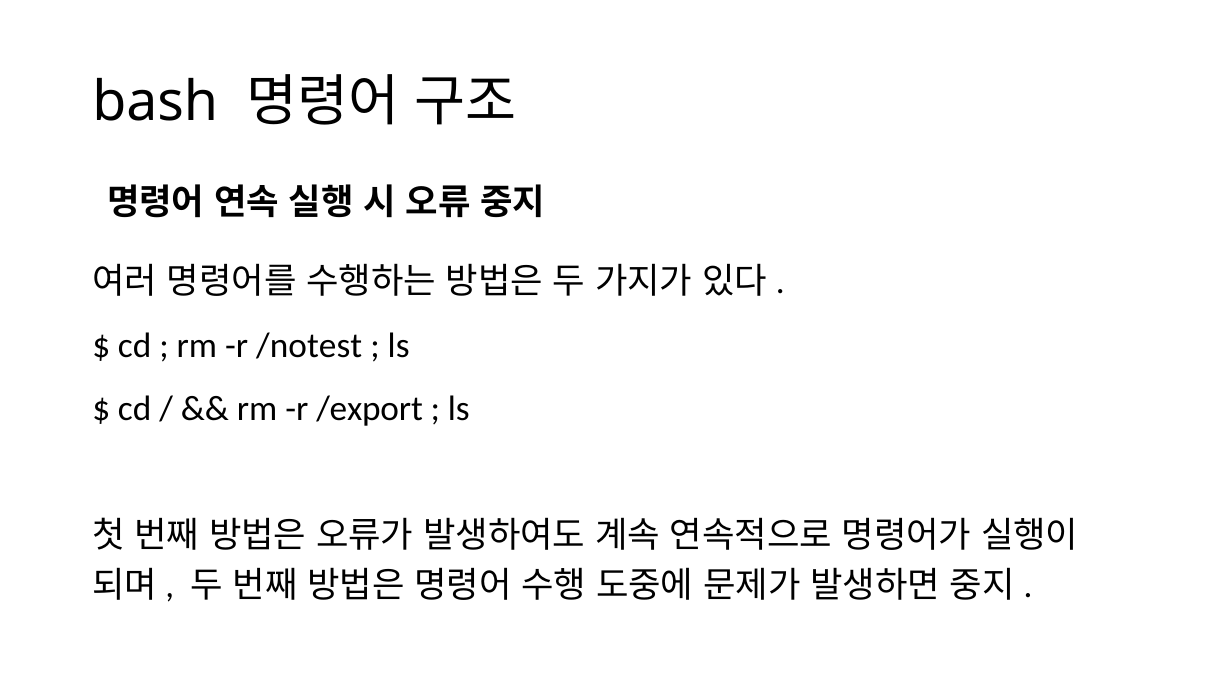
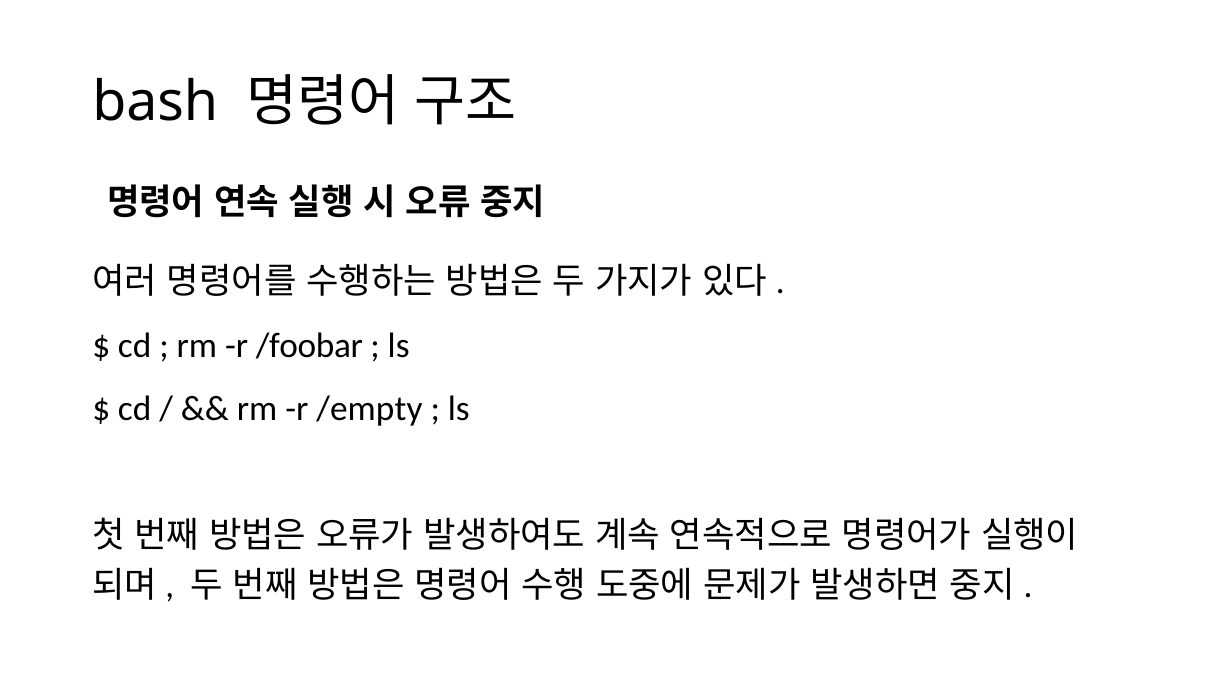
/notest: /notest -> /foobar (309, 345)
/export: /export -> /empty (369, 409)
